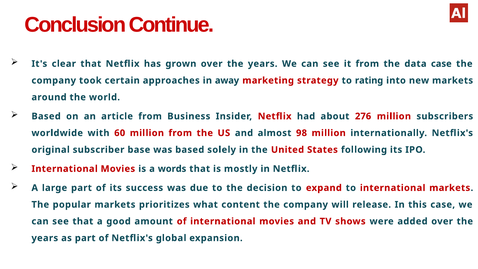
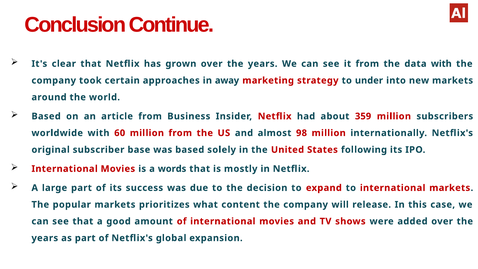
data case: case -> with (441, 64)
rating: rating -> under (369, 80)
276: 276 -> 359 (363, 116)
